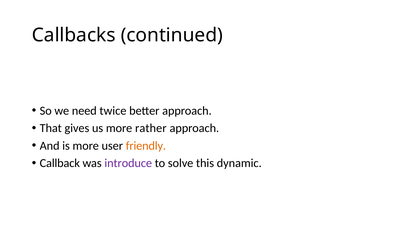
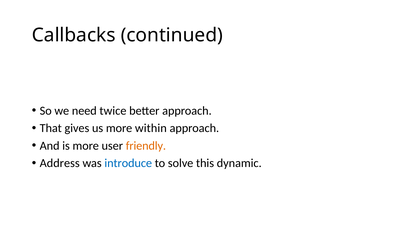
rather: rather -> within (151, 128)
Callback: Callback -> Address (60, 163)
introduce colour: purple -> blue (128, 163)
